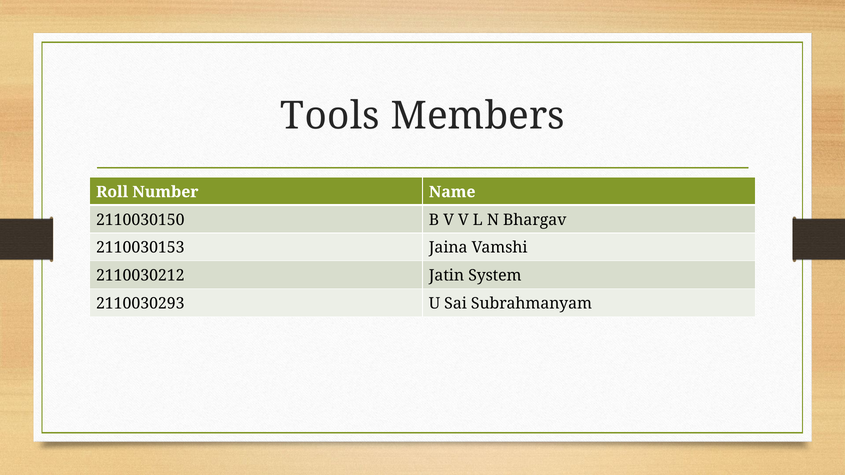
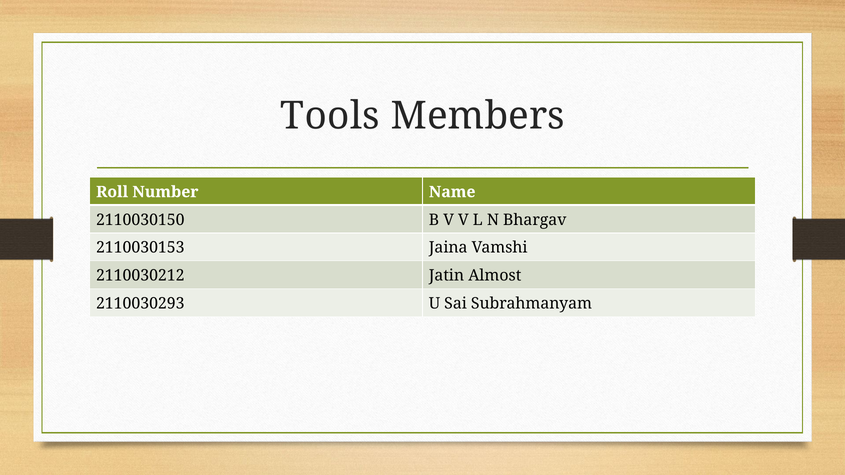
System: System -> Almost (495, 276)
